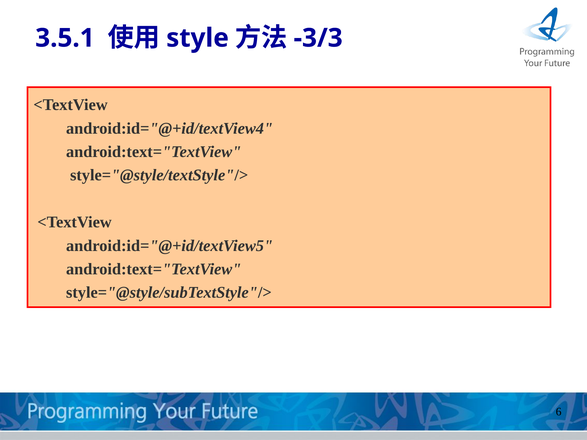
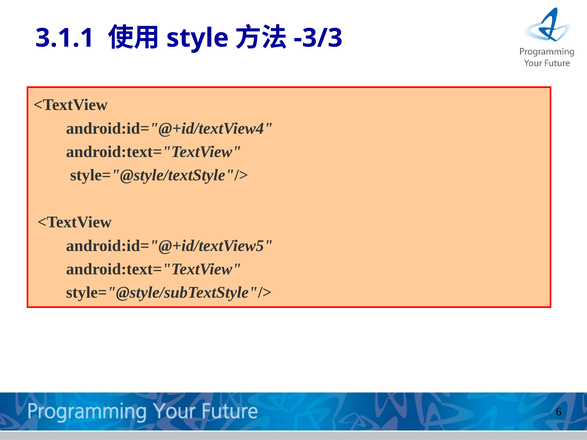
3.5.1: 3.5.1 -> 3.1.1 (65, 38)
